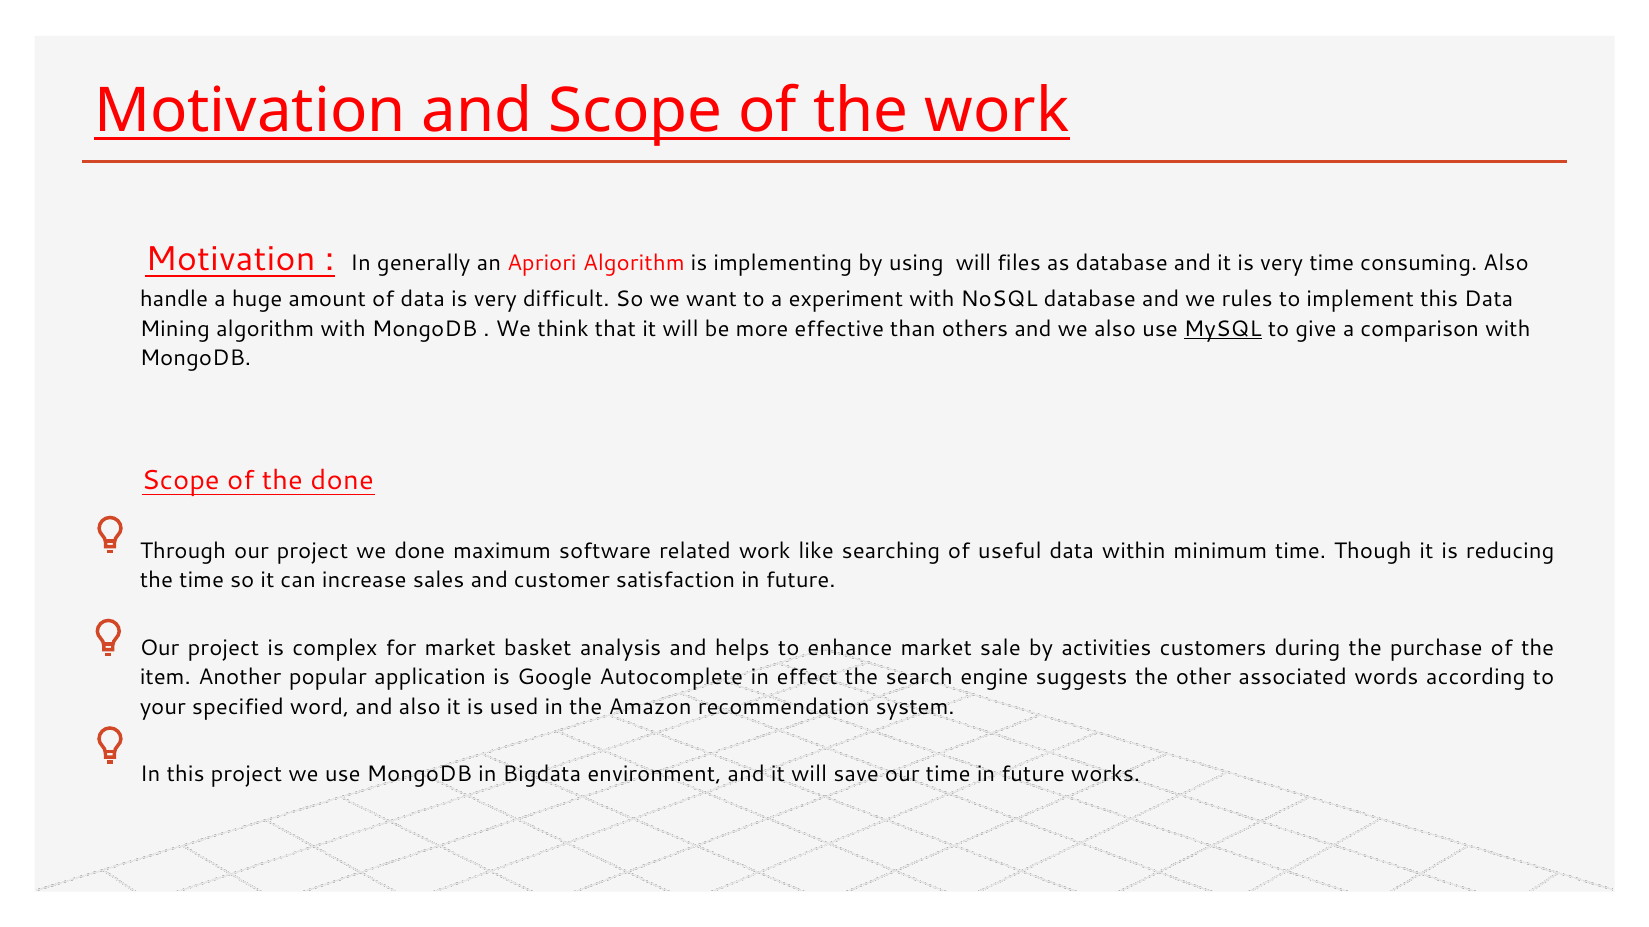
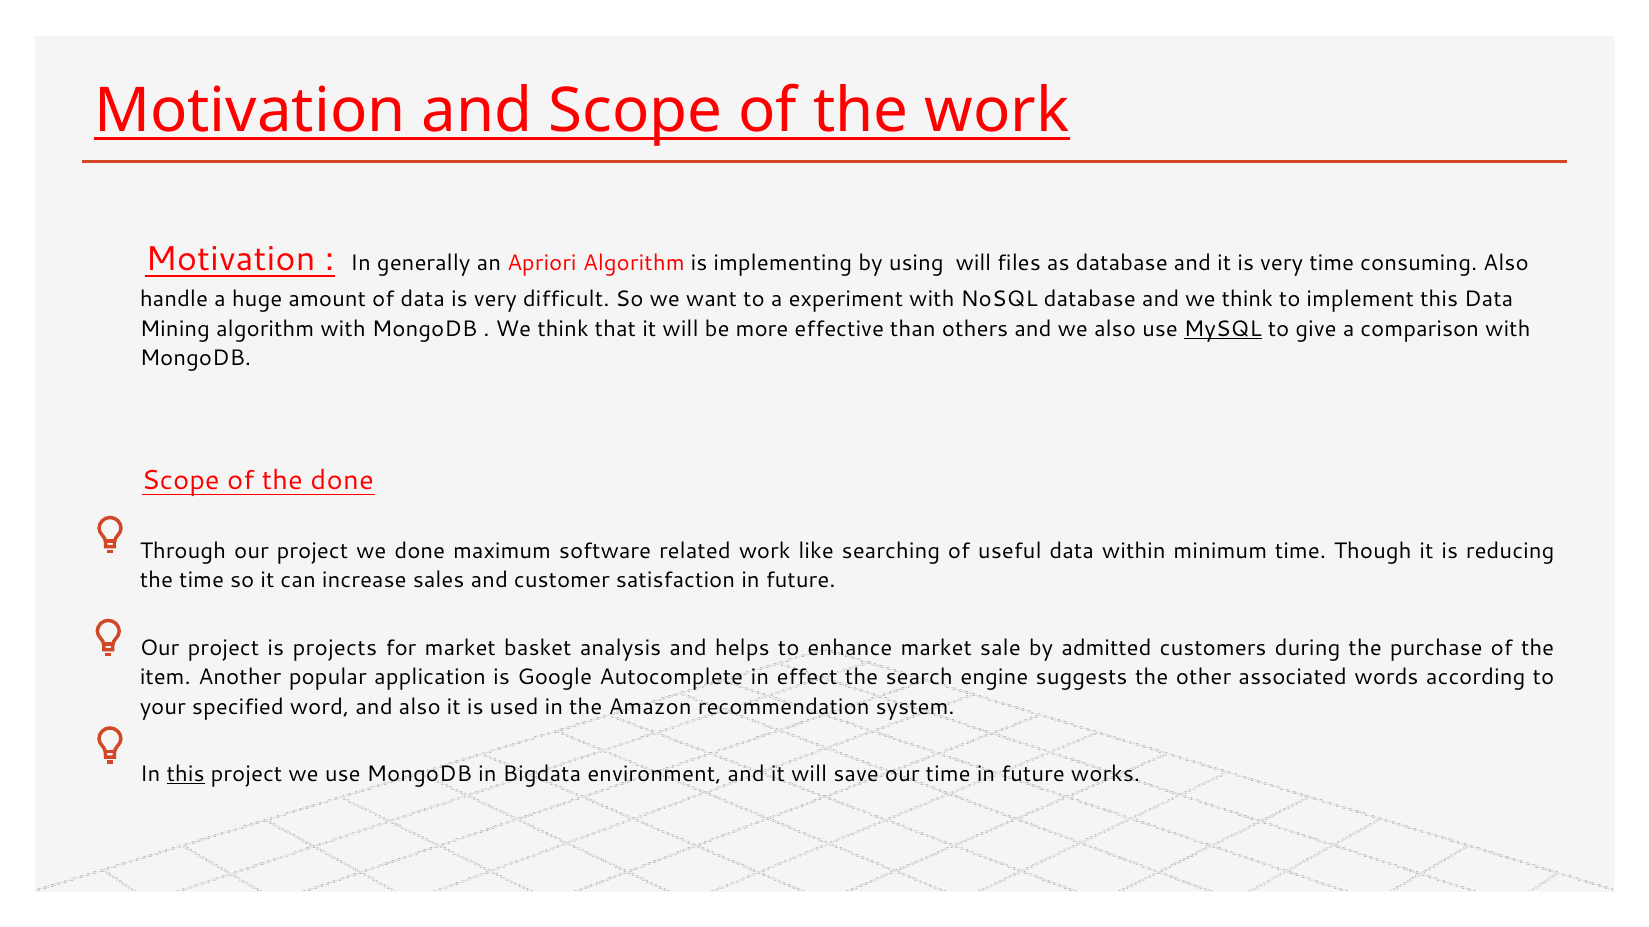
and we rules: rules -> think (1247, 299)
complex: complex -> projects (335, 648)
activities: activities -> admitted (1106, 648)
this underline: none -> present (186, 774)
